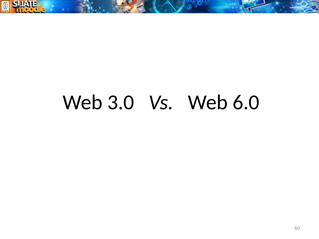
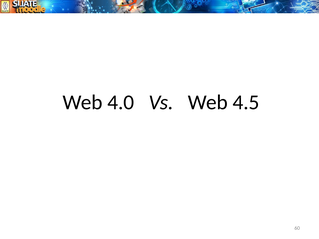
3.0: 3.0 -> 4.0 (121, 102)
6.0: 6.0 -> 4.5 (246, 102)
